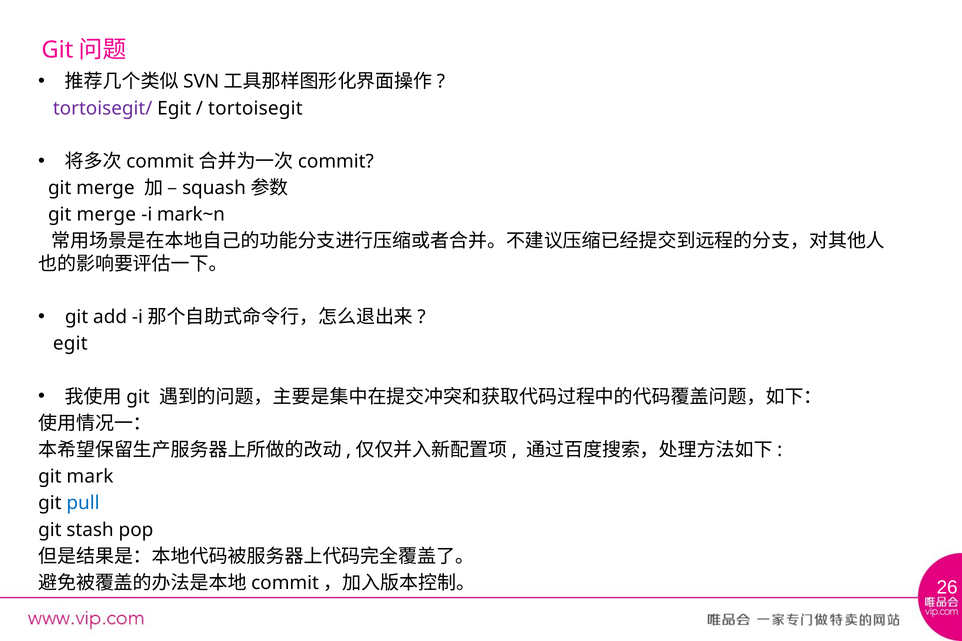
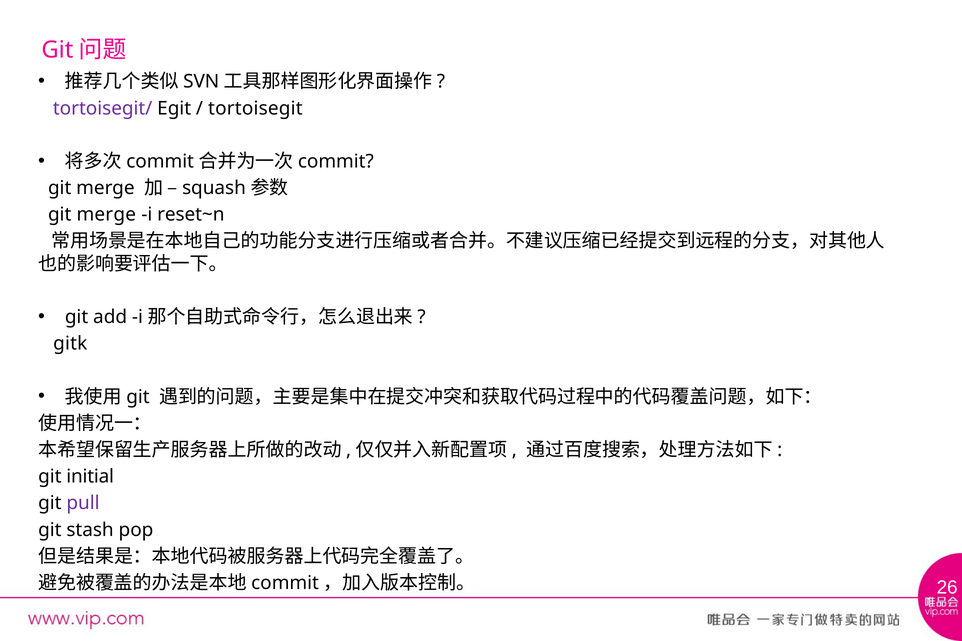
mark~n: mark~n -> reset~n (191, 215)
egit: egit -> gitk (70, 344)
mark: mark -> initial (90, 477)
pull colour: blue -> purple (83, 503)
